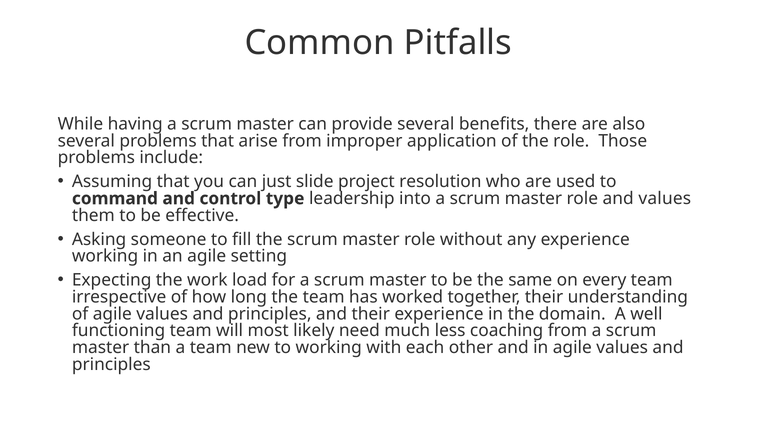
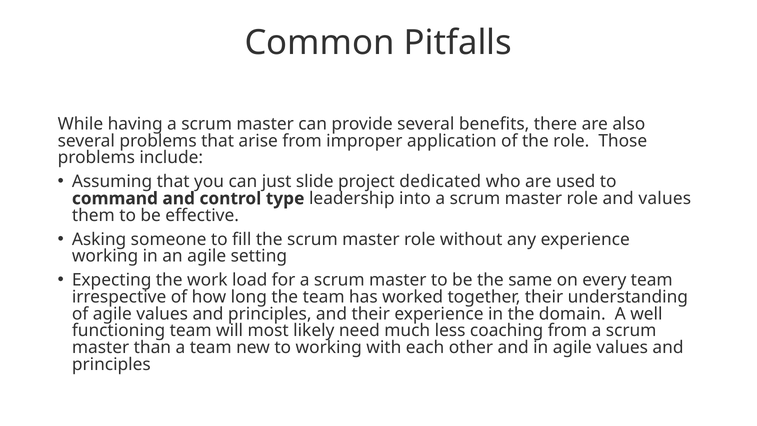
resolution: resolution -> dedicated (440, 182)
